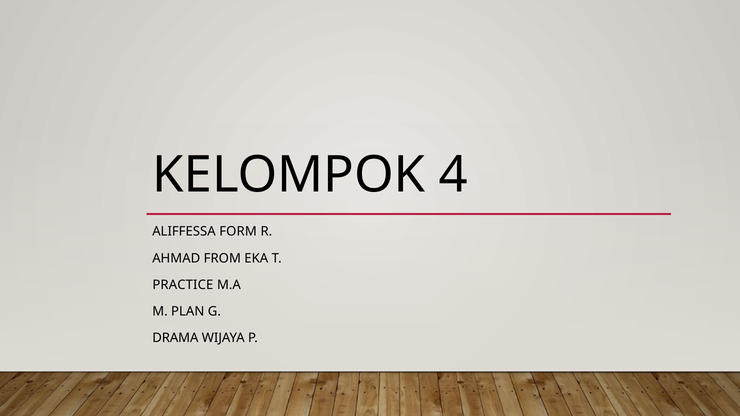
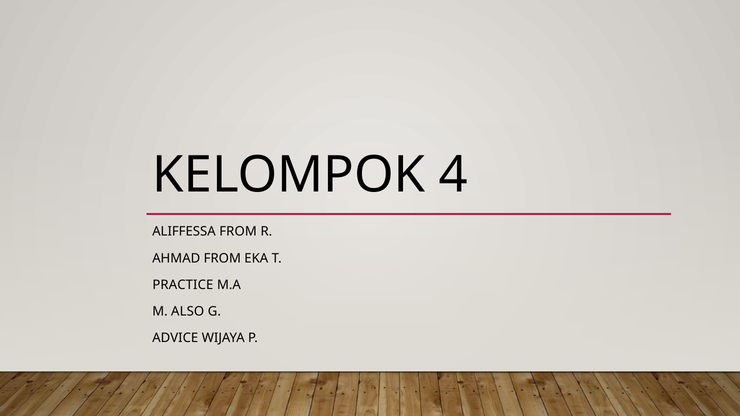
ALIFFESSA FORM: FORM -> FROM (238, 232)
PLAN: PLAN -> ALSO (188, 312)
DRAMA: DRAMA -> ADVICE (175, 338)
